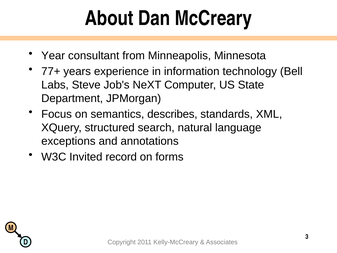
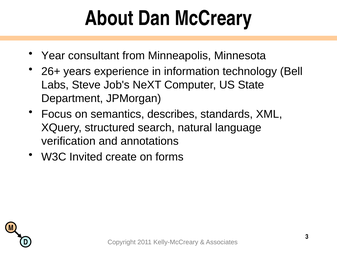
77+: 77+ -> 26+ (51, 71)
exceptions: exceptions -> verification (68, 141)
record: record -> create (121, 157)
